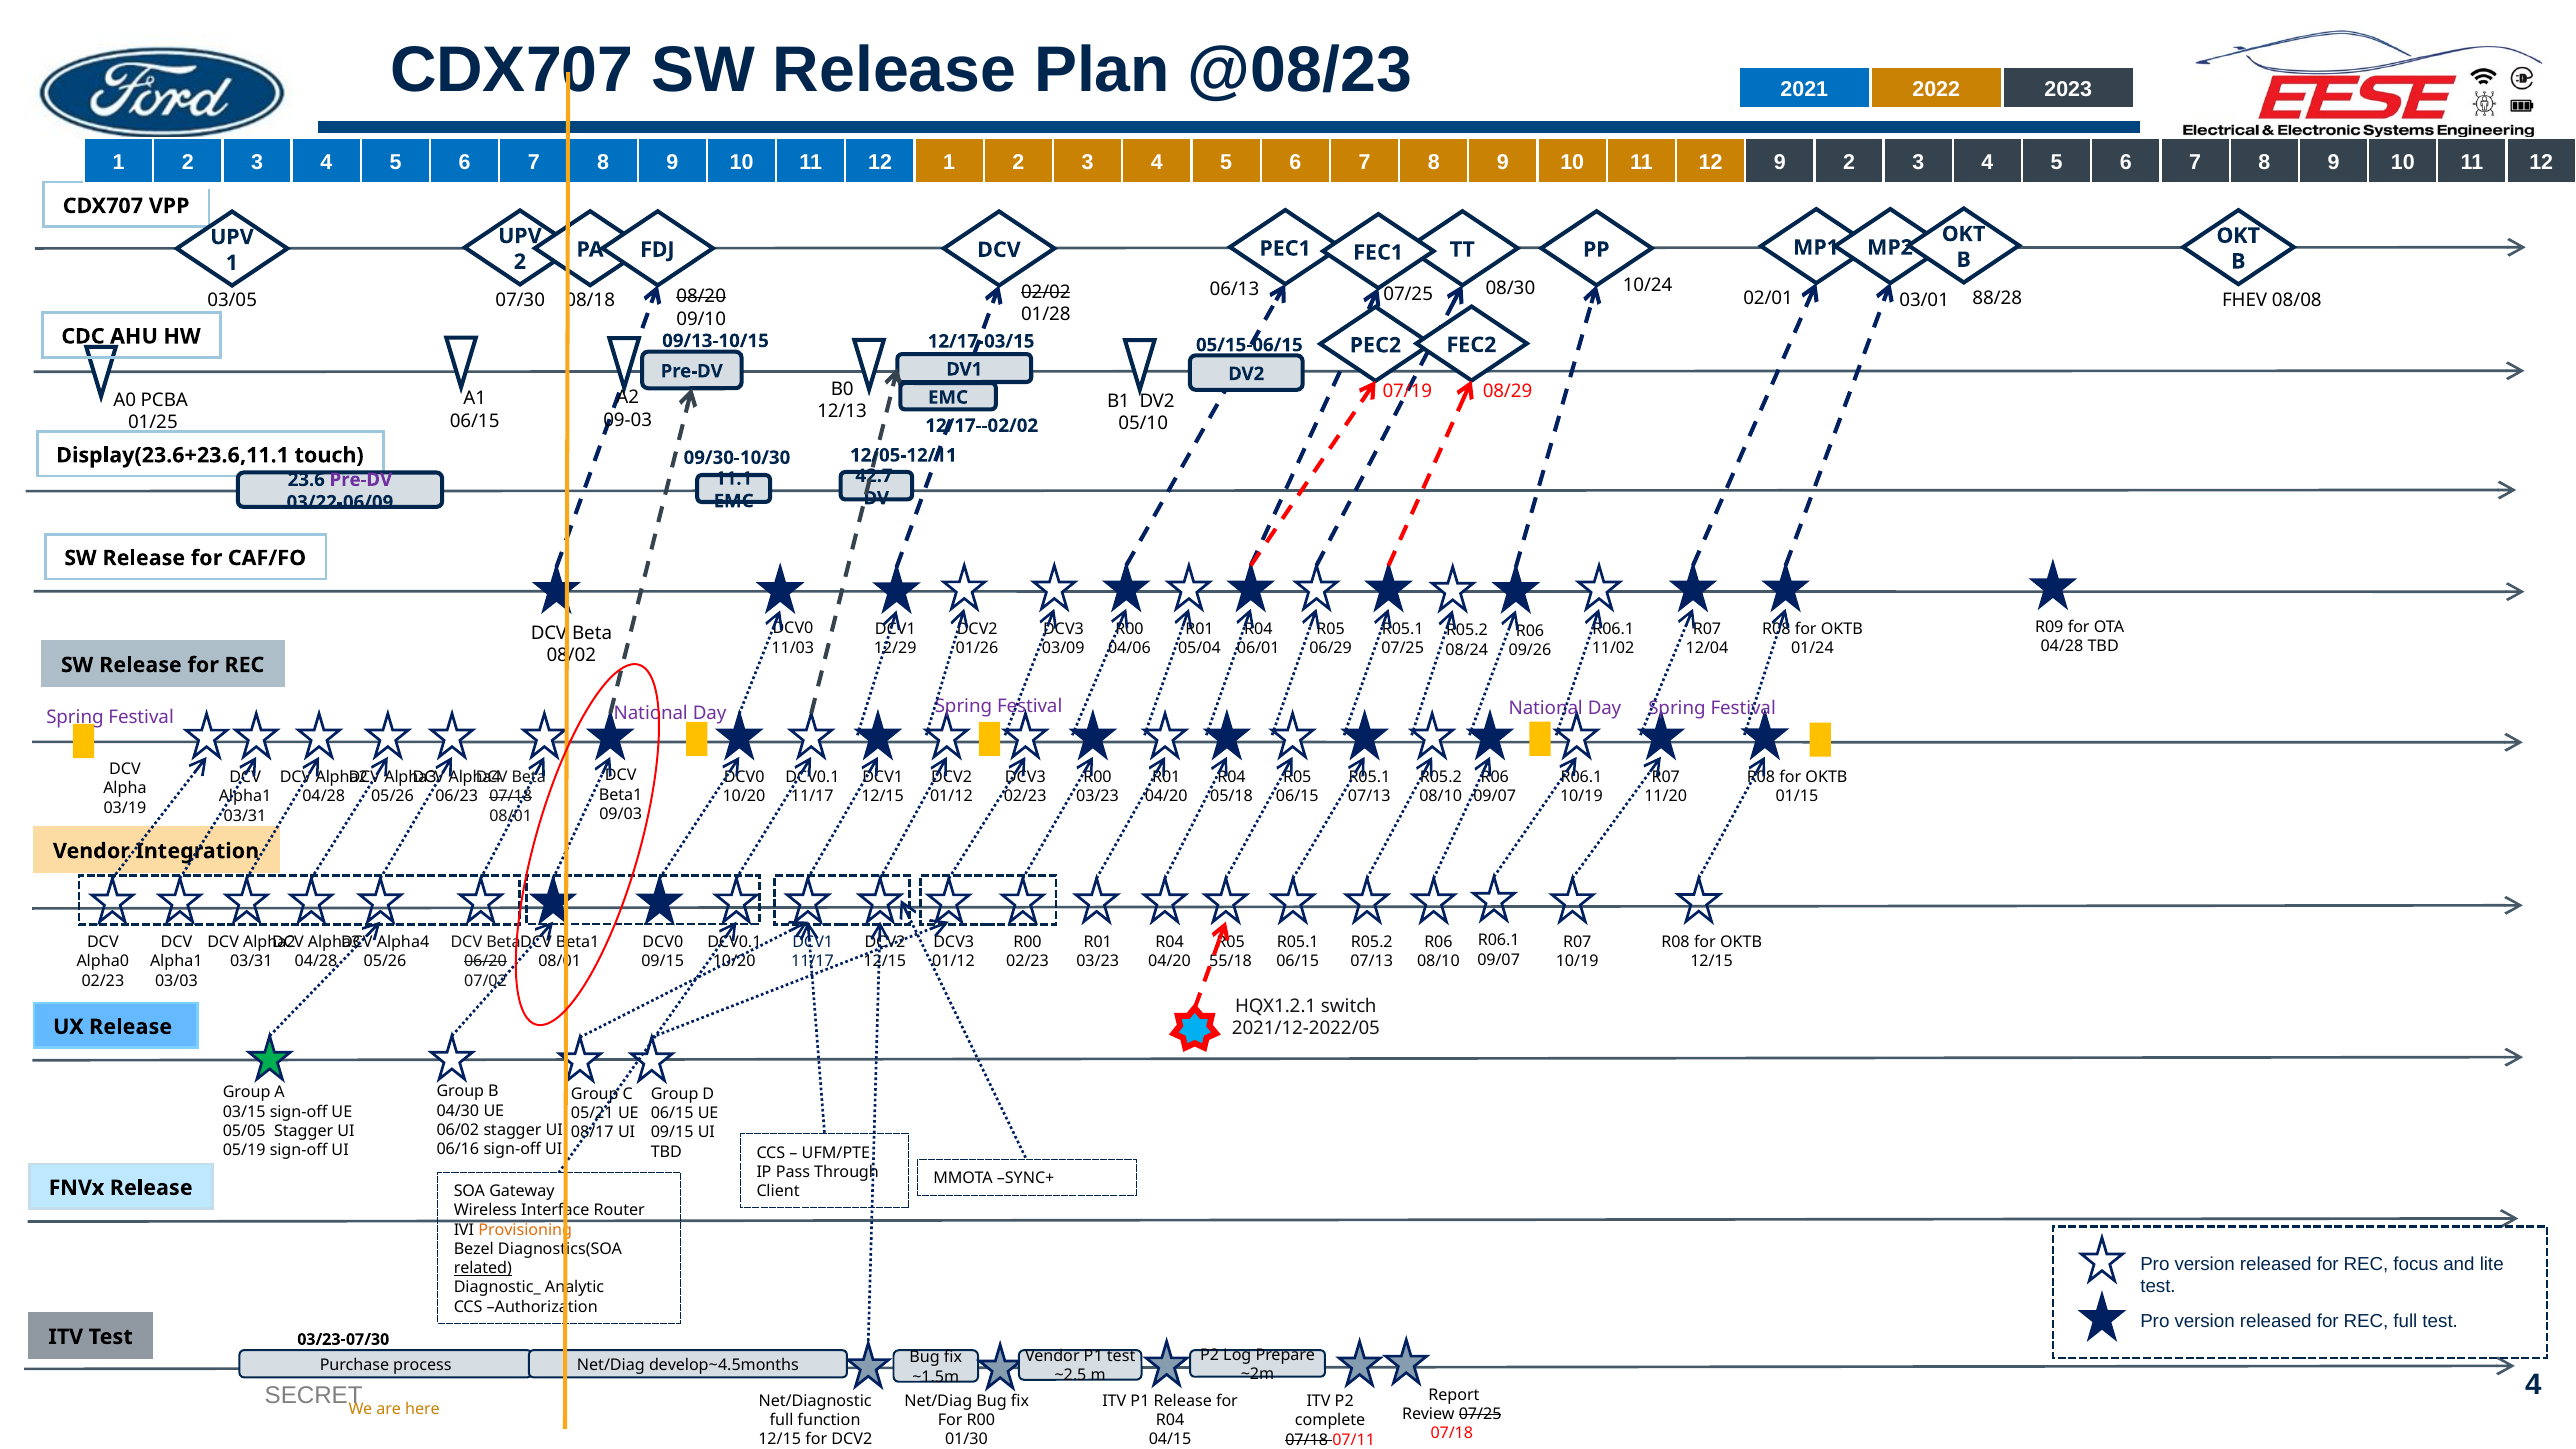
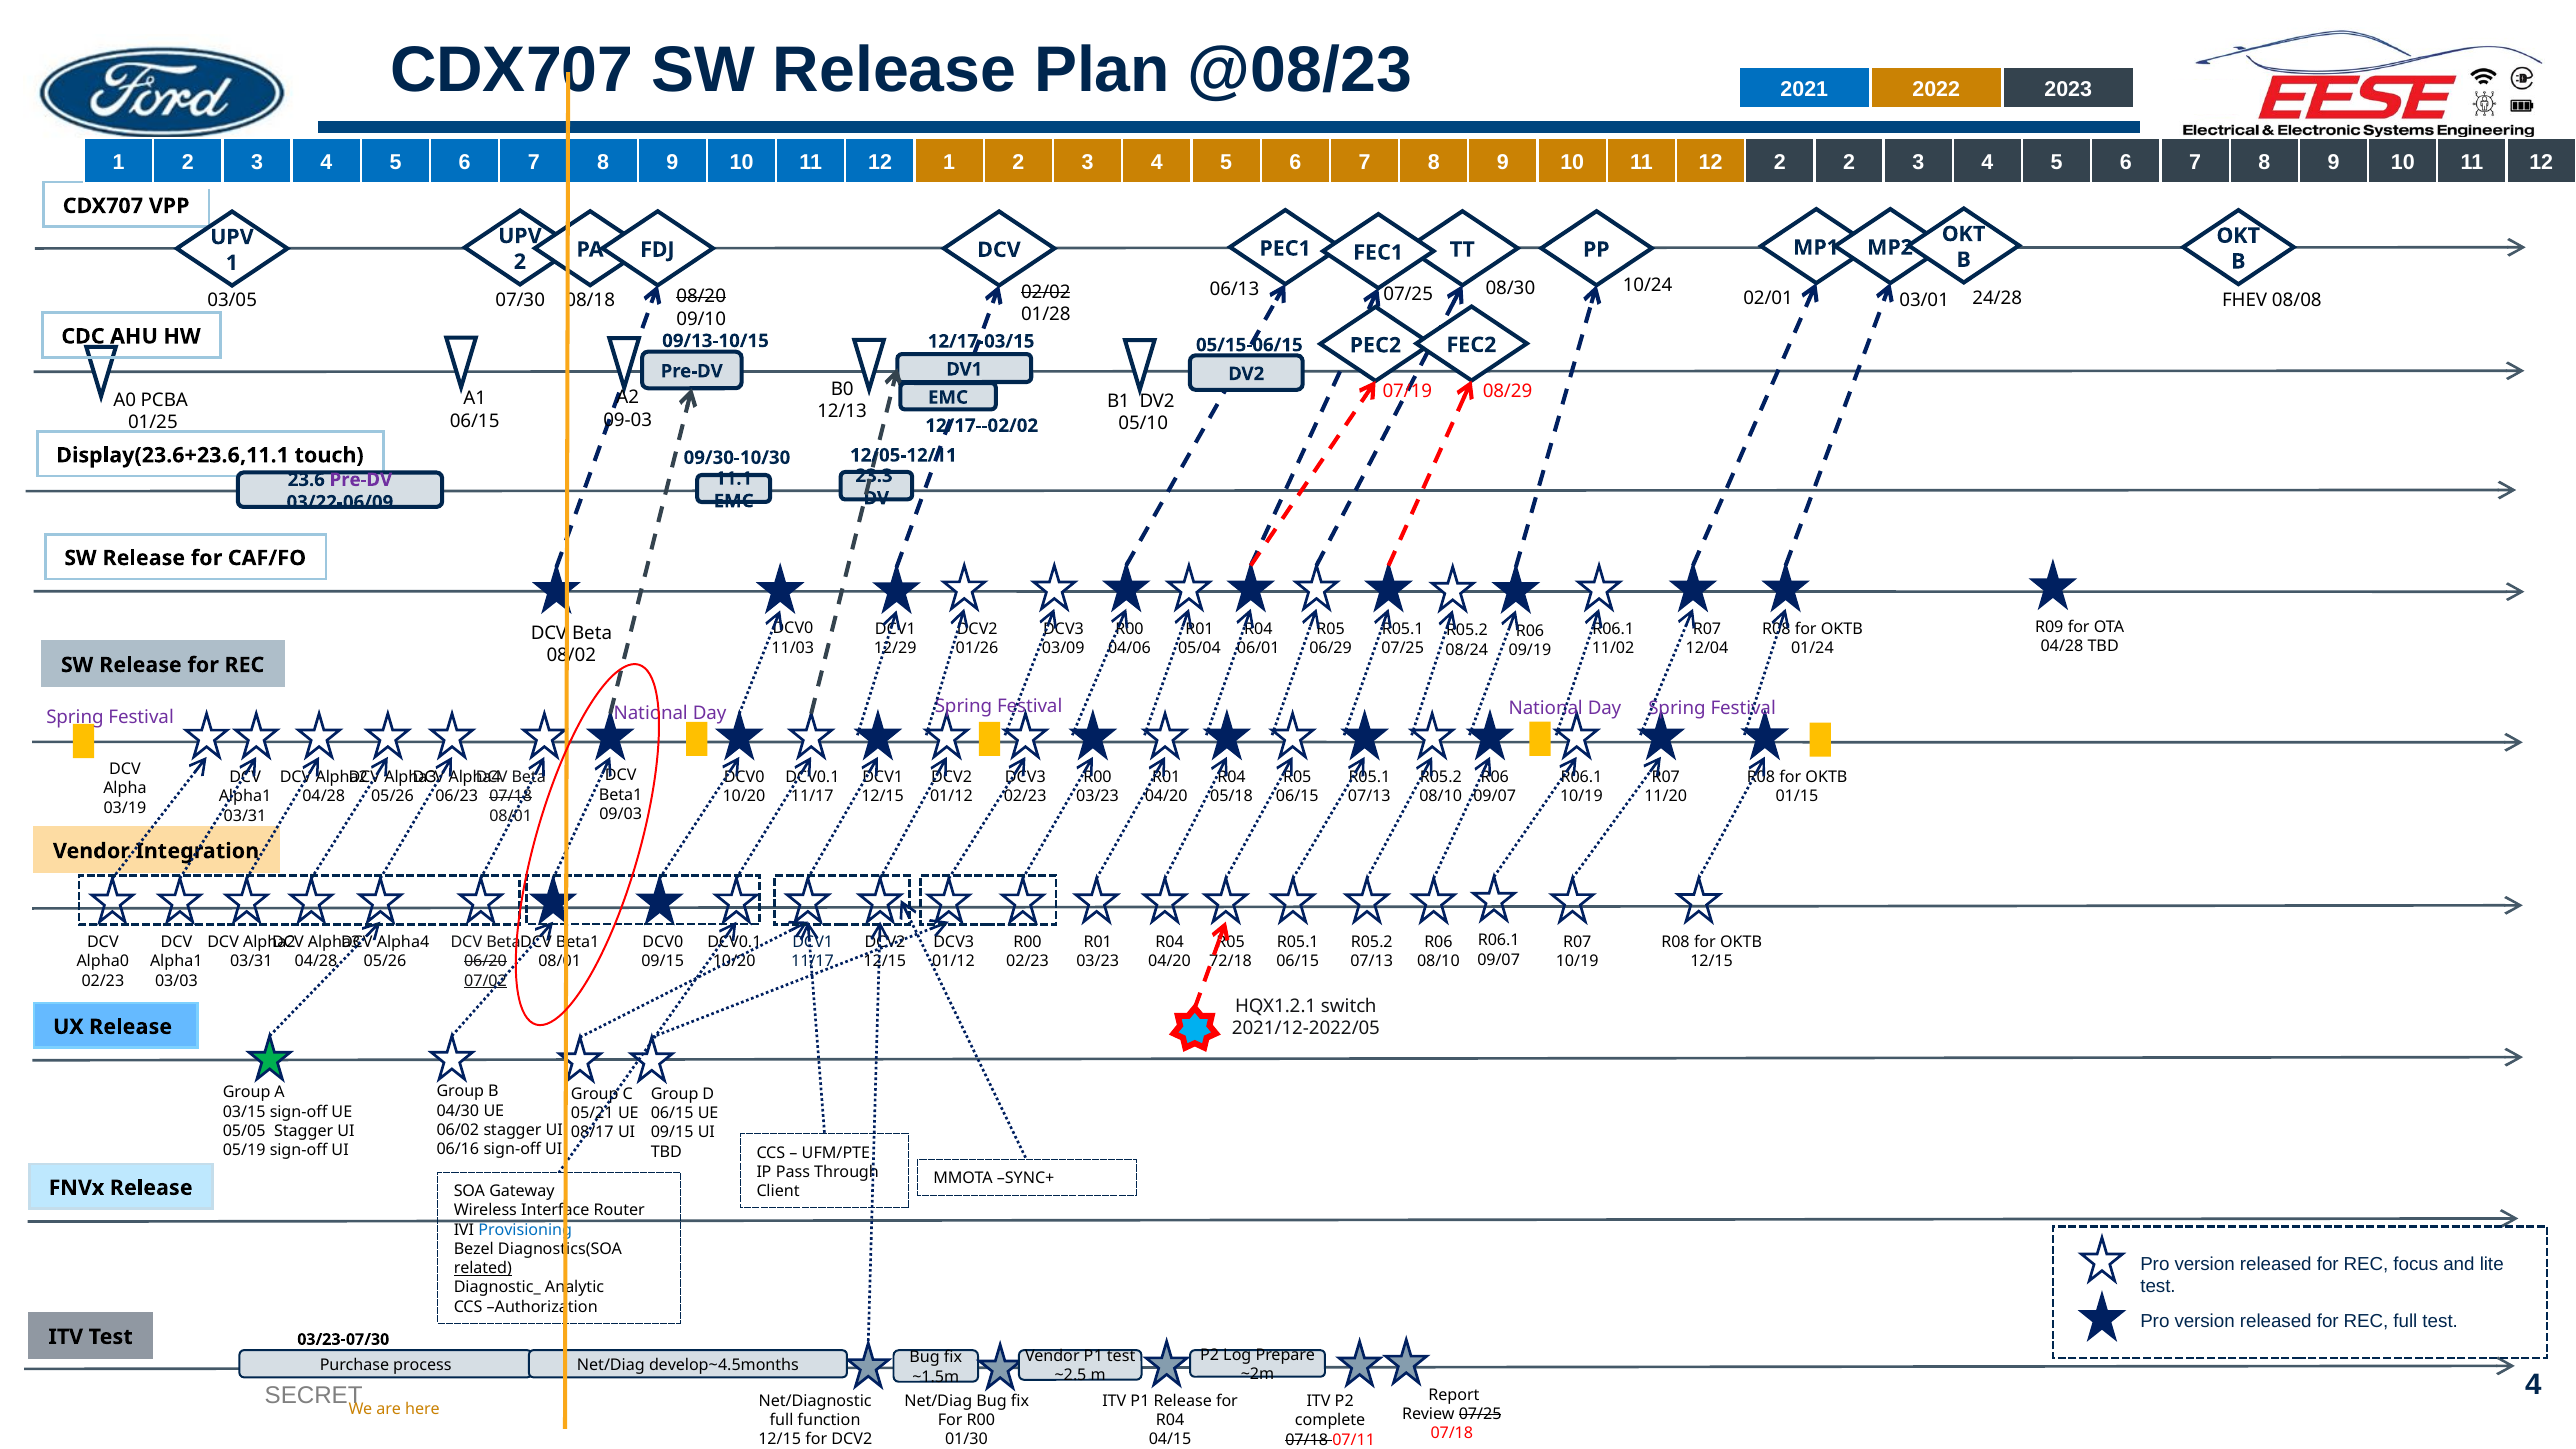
12 9: 9 -> 2 (1780, 162)
88/28: 88/28 -> 24/28 (1997, 299)
42.7: 42.7 -> 23.3 (874, 476)
09/26: 09/26 -> 09/19 (1530, 650)
55/18: 55/18 -> 72/18 (1231, 961)
07/02 underline: none -> present (485, 981)
Provisioning colour: orange -> blue (525, 1230)
